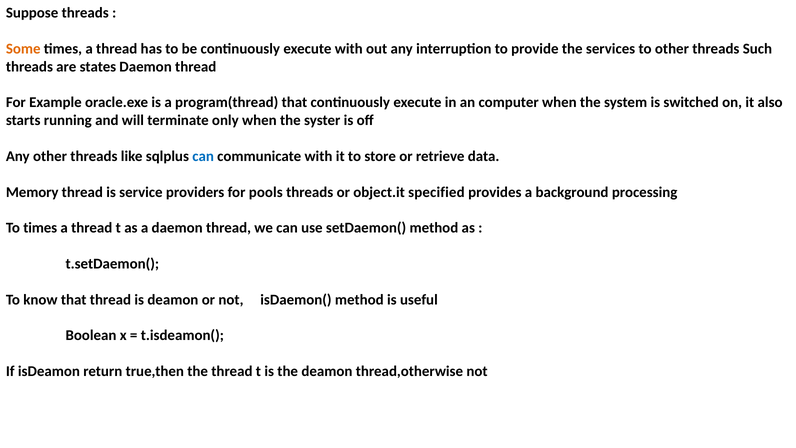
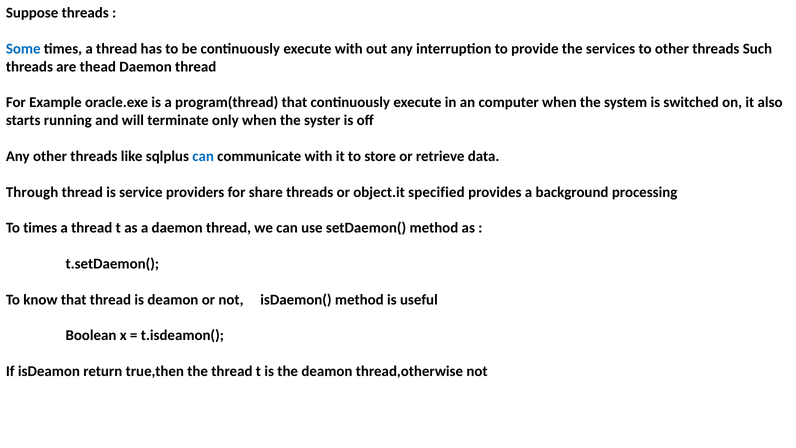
Some colour: orange -> blue (23, 49)
states: states -> thead (98, 67)
Memory: Memory -> Through (32, 192)
pools: pools -> share (266, 192)
